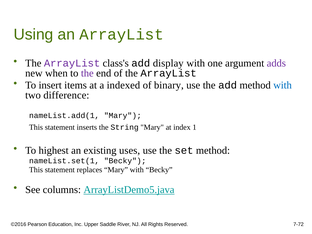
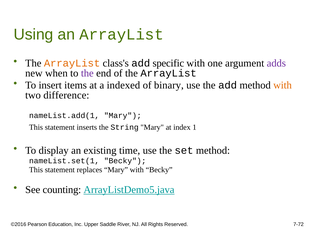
ArrayList colour: purple -> orange (72, 63)
display: display -> specific (168, 63)
with colour: blue -> orange (283, 85)
highest: highest -> display (54, 150)
uses: uses -> time (130, 150)
columns: columns -> counting (62, 190)
